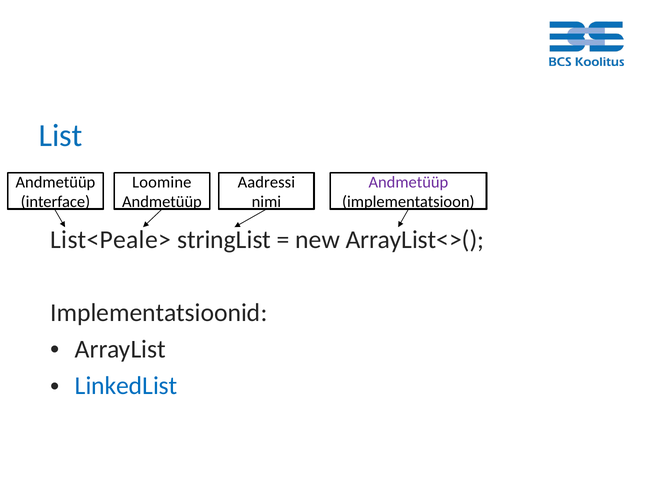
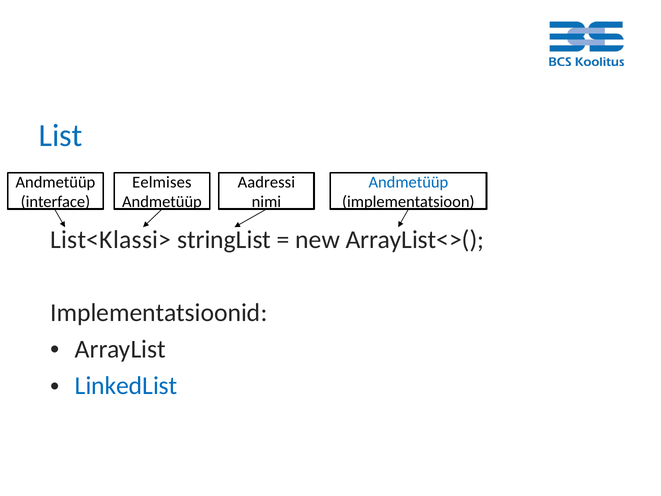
Loomine: Loomine -> Eelmises (162, 182)
Andmetüüp colour: purple -> blue (408, 182)
List<Peale>: List<Peale> -> List<Klassi> (111, 239)
